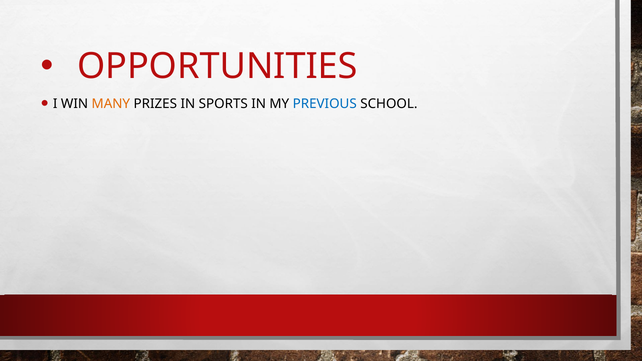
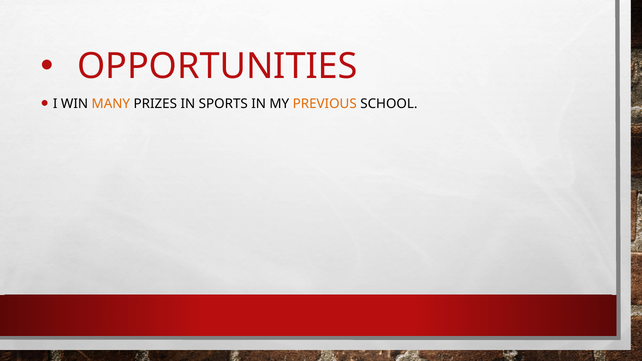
PREVIOUS colour: blue -> orange (325, 104)
